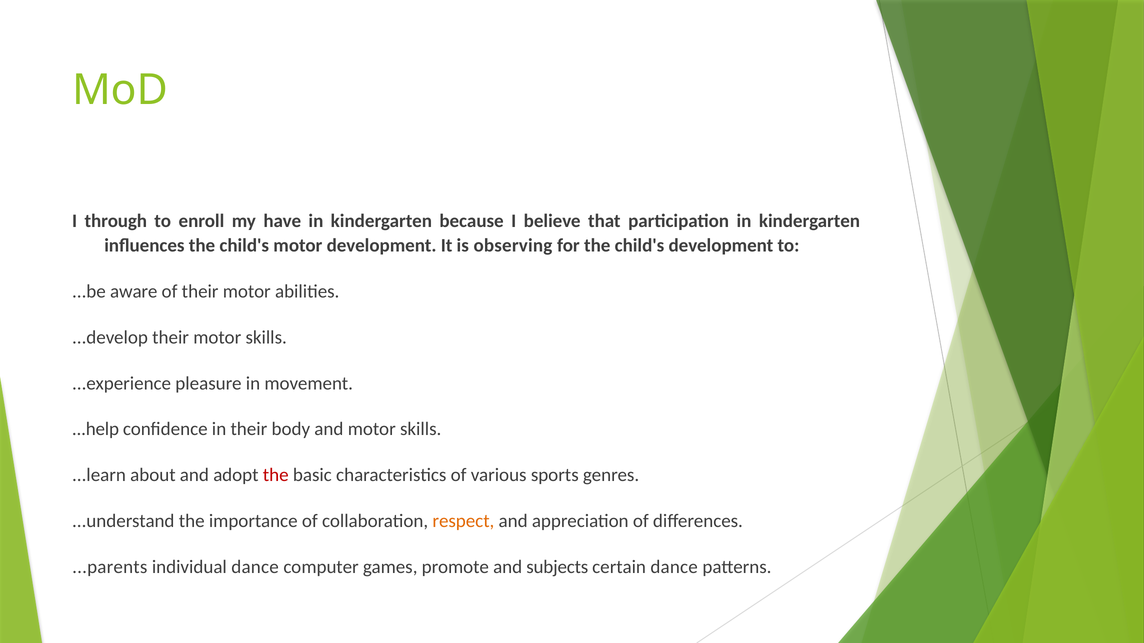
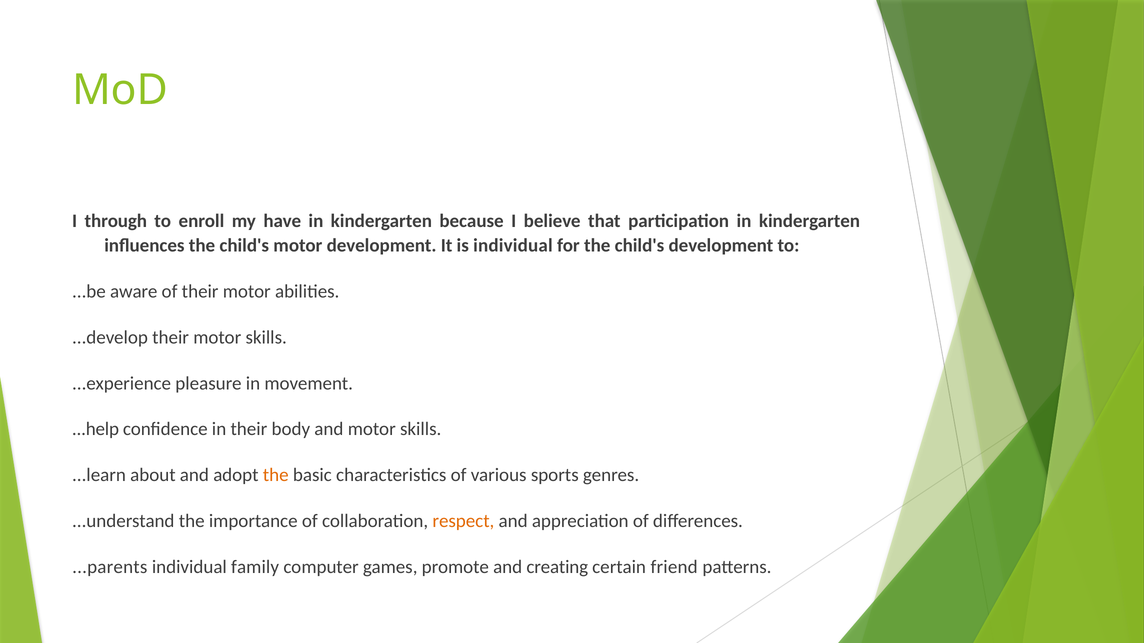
is observing: observing -> individual (513, 246)
the colour: red -> orange (276, 475)
individual dance: dance -> family (255, 567)
subjects: subjects -> creating (557, 567)
certain dance: dance -> friend (674, 567)
